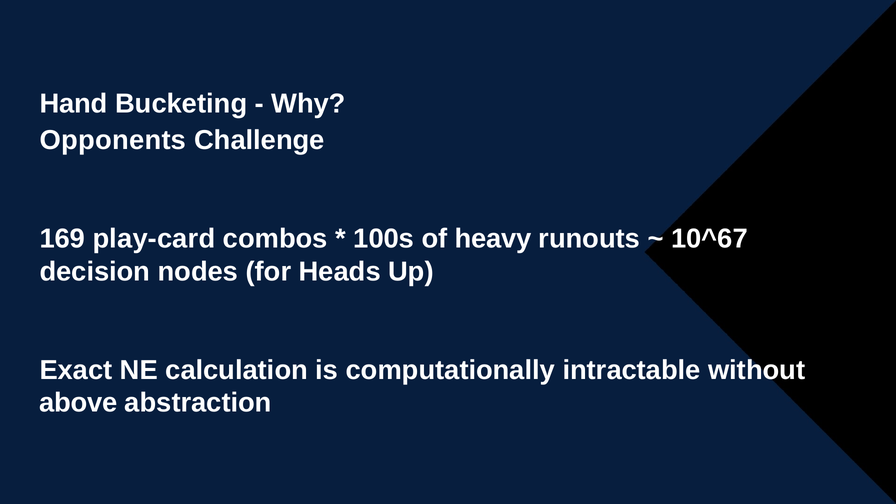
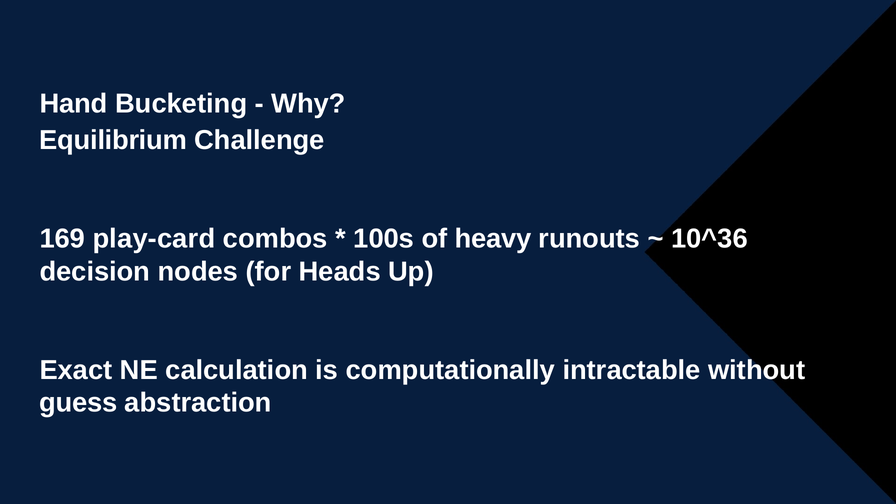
Opponents: Opponents -> Equilibrium (113, 140)
10^67: 10^67 -> 10^36 (709, 239)
above: above -> guess (78, 403)
